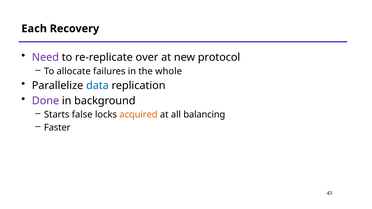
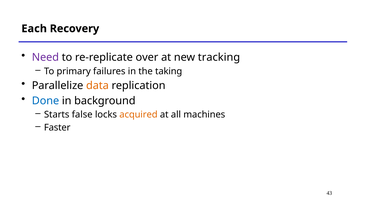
protocol: protocol -> tracking (219, 57)
allocate: allocate -> primary (74, 71)
whole: whole -> taking (169, 71)
data colour: blue -> orange (97, 86)
Done colour: purple -> blue (45, 101)
balancing: balancing -> machines (204, 115)
